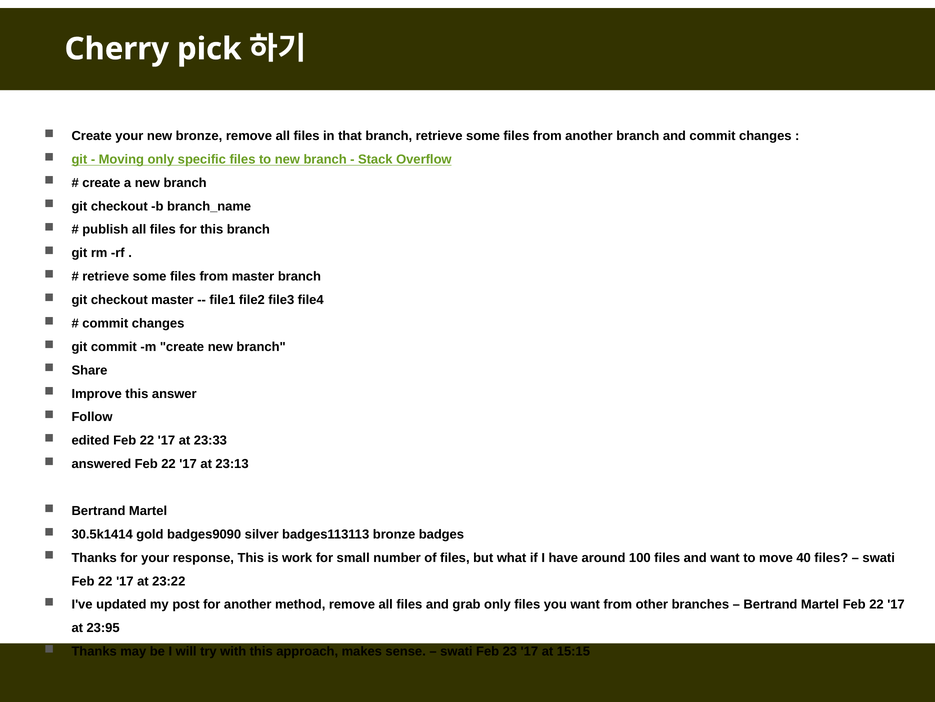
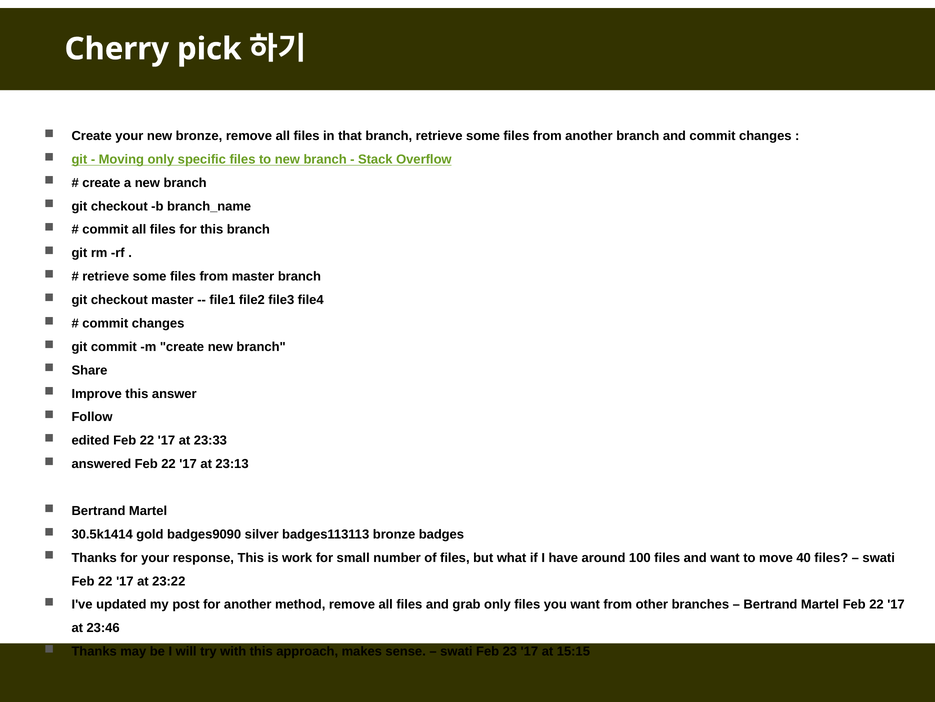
publish: publish -> commit (105, 229)
23:95: 23:95 -> 23:46 (103, 627)
